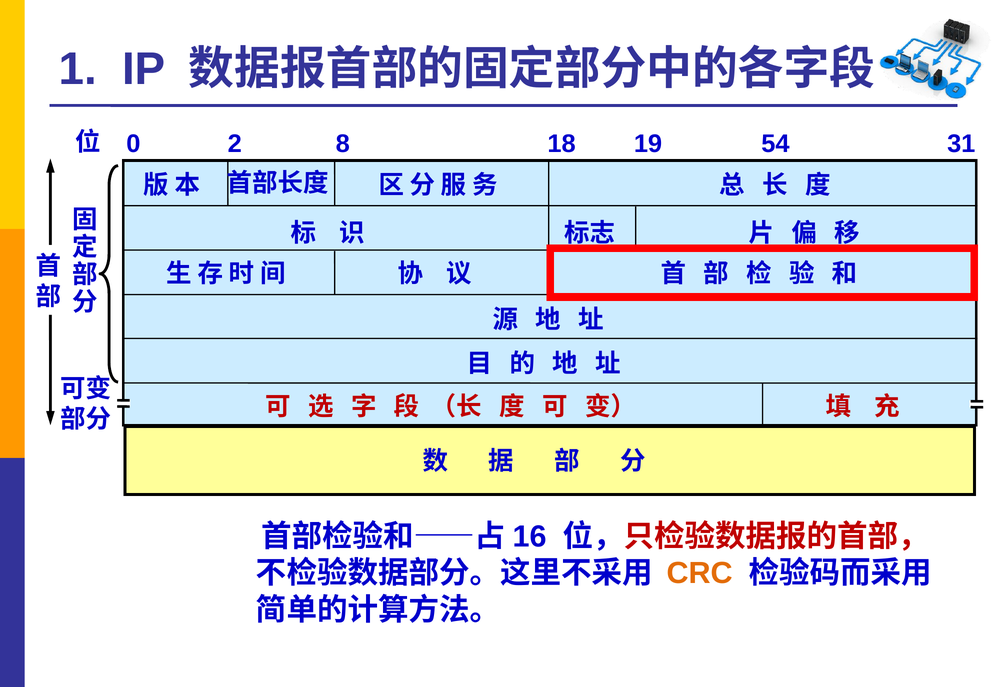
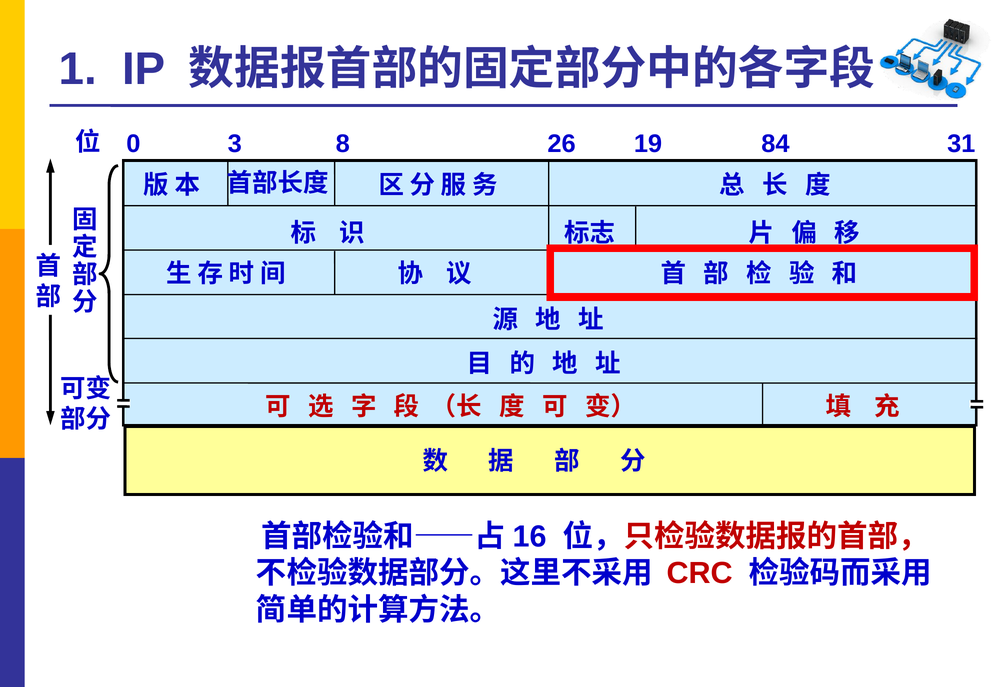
2: 2 -> 3 (235, 144)
18: 18 -> 26 (562, 144)
54: 54 -> 84 (775, 144)
CRC colour: orange -> red (700, 573)
